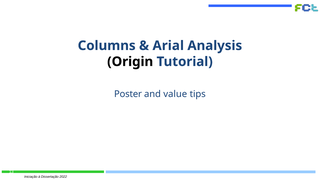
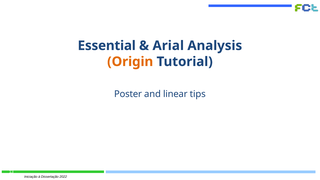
Columns: Columns -> Essential (107, 46)
Origin colour: black -> orange (130, 62)
value: value -> linear (175, 94)
